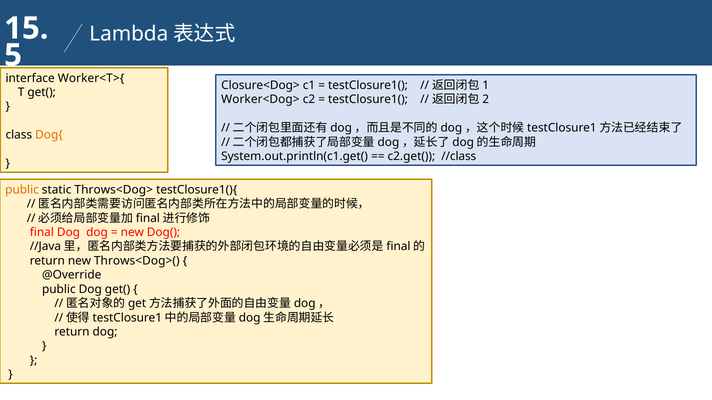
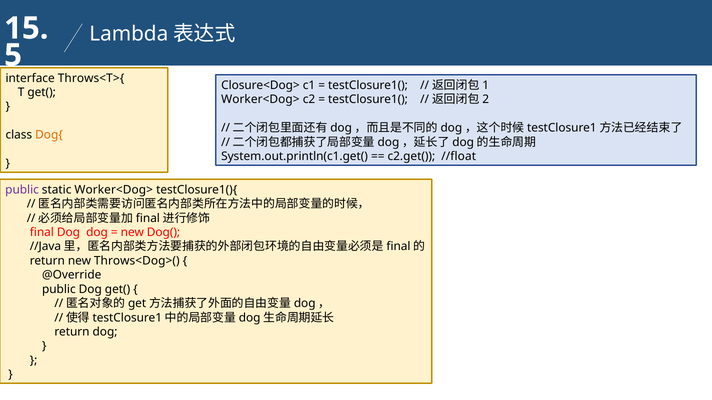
Worker<T>{: Worker<T>{ -> Throws<T>{ (91, 78)
//class: //class -> //float (459, 157)
public colour: orange -> purple (22, 190)
static Throws<Dog>: Throws<Dog> -> Worker<Dog> (114, 190)
